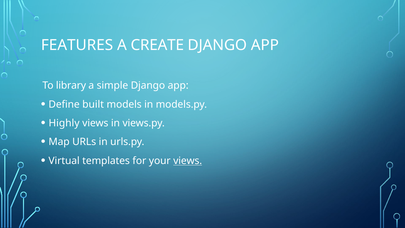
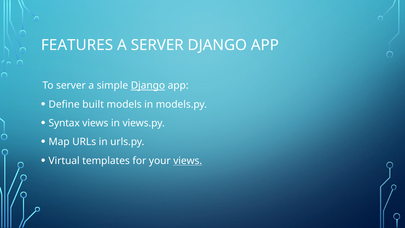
A CREATE: CREATE -> SERVER (157, 45)
To library: library -> server (71, 85)
Django underline: none -> present (148, 85)
Highly: Highly -> Syntax (64, 123)
